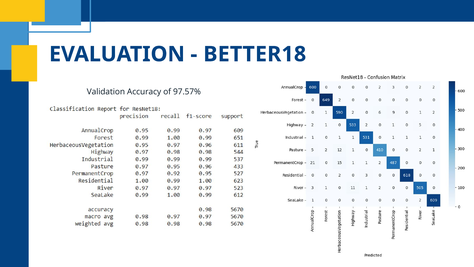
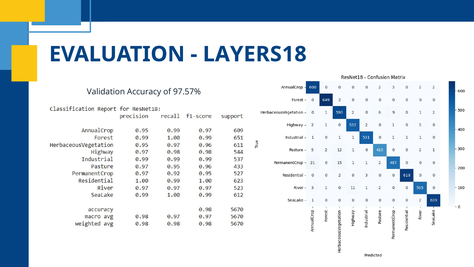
BETTER18: BETTER18 -> LAYERS18 (255, 54)
